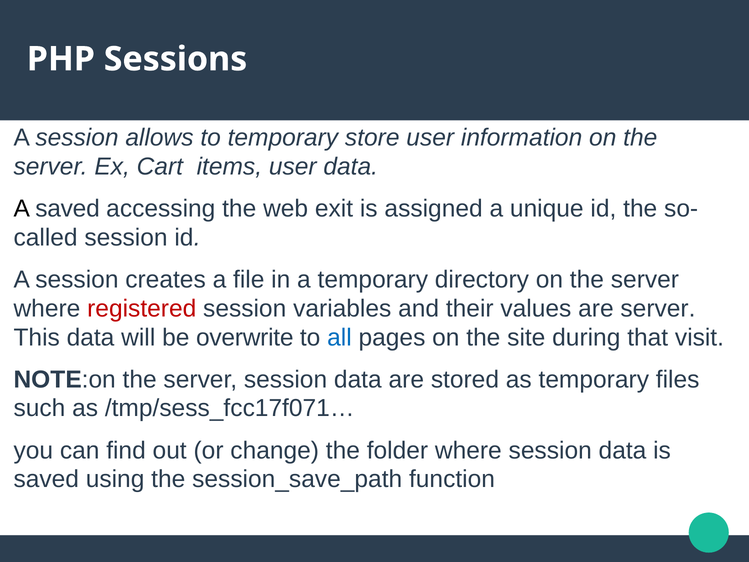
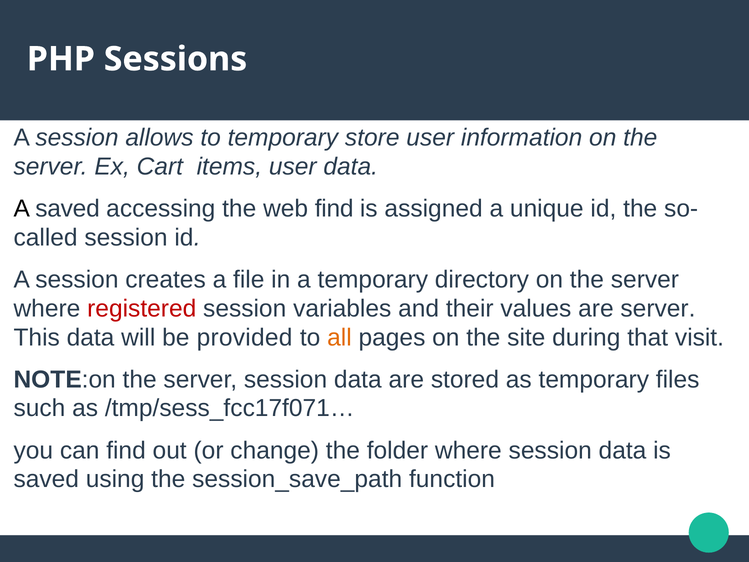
web exit: exit -> find (334, 209)
overwrite: overwrite -> provided (245, 337)
all colour: blue -> orange (339, 337)
